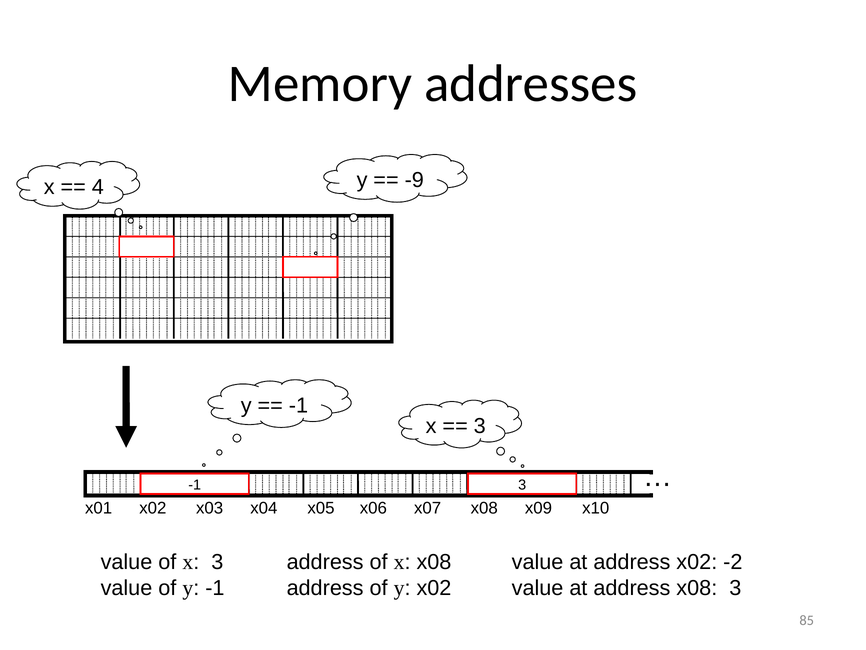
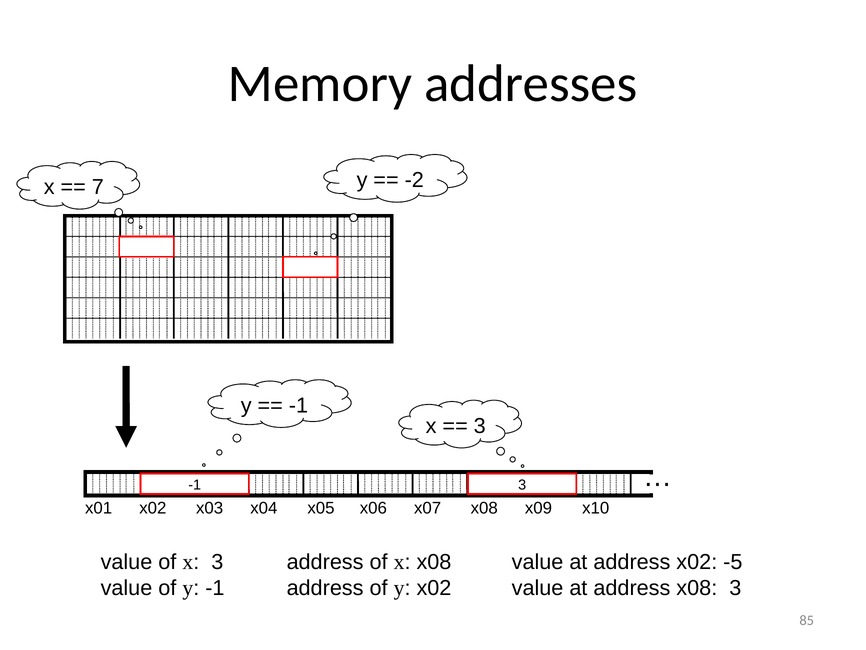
4: 4 -> 7 (98, 187)
-9: -9 -> -2 (414, 180)
-2: -2 -> -5 (733, 562)
